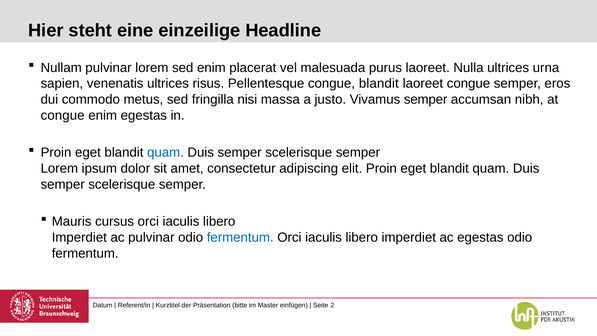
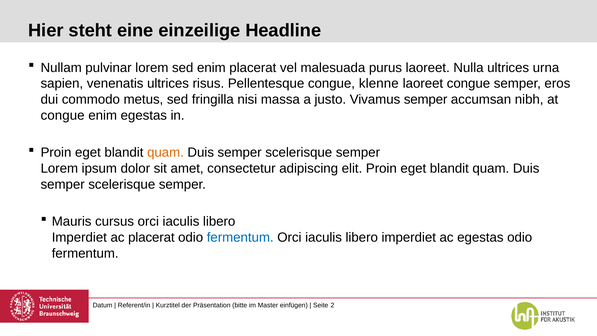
congue blandit: blandit -> klenne (379, 84)
quam colour: blue -> orange (165, 153)
ac pulvinar: pulvinar -> placerat (151, 237)
